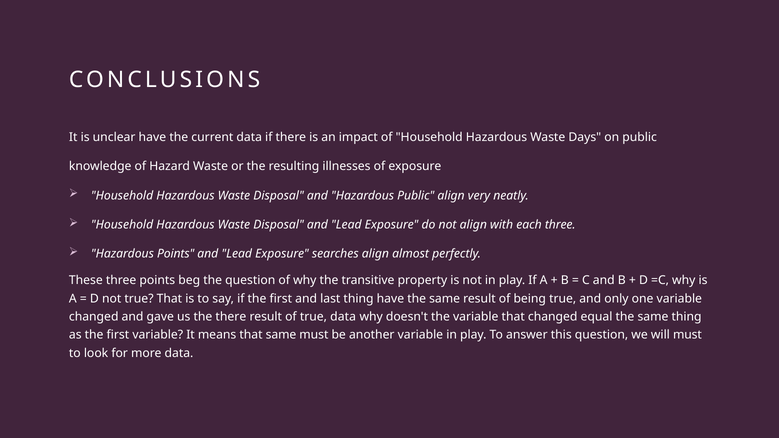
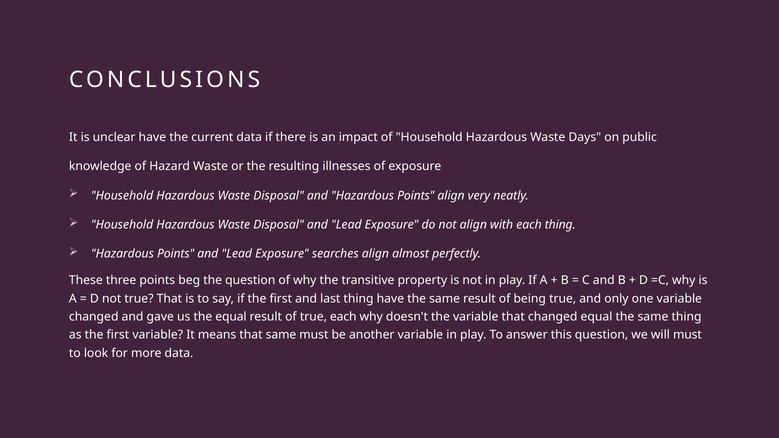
and Hazardous Public: Public -> Points (416, 196)
each three: three -> thing (560, 225)
the there: there -> equal (231, 317)
true data: data -> each (343, 317)
